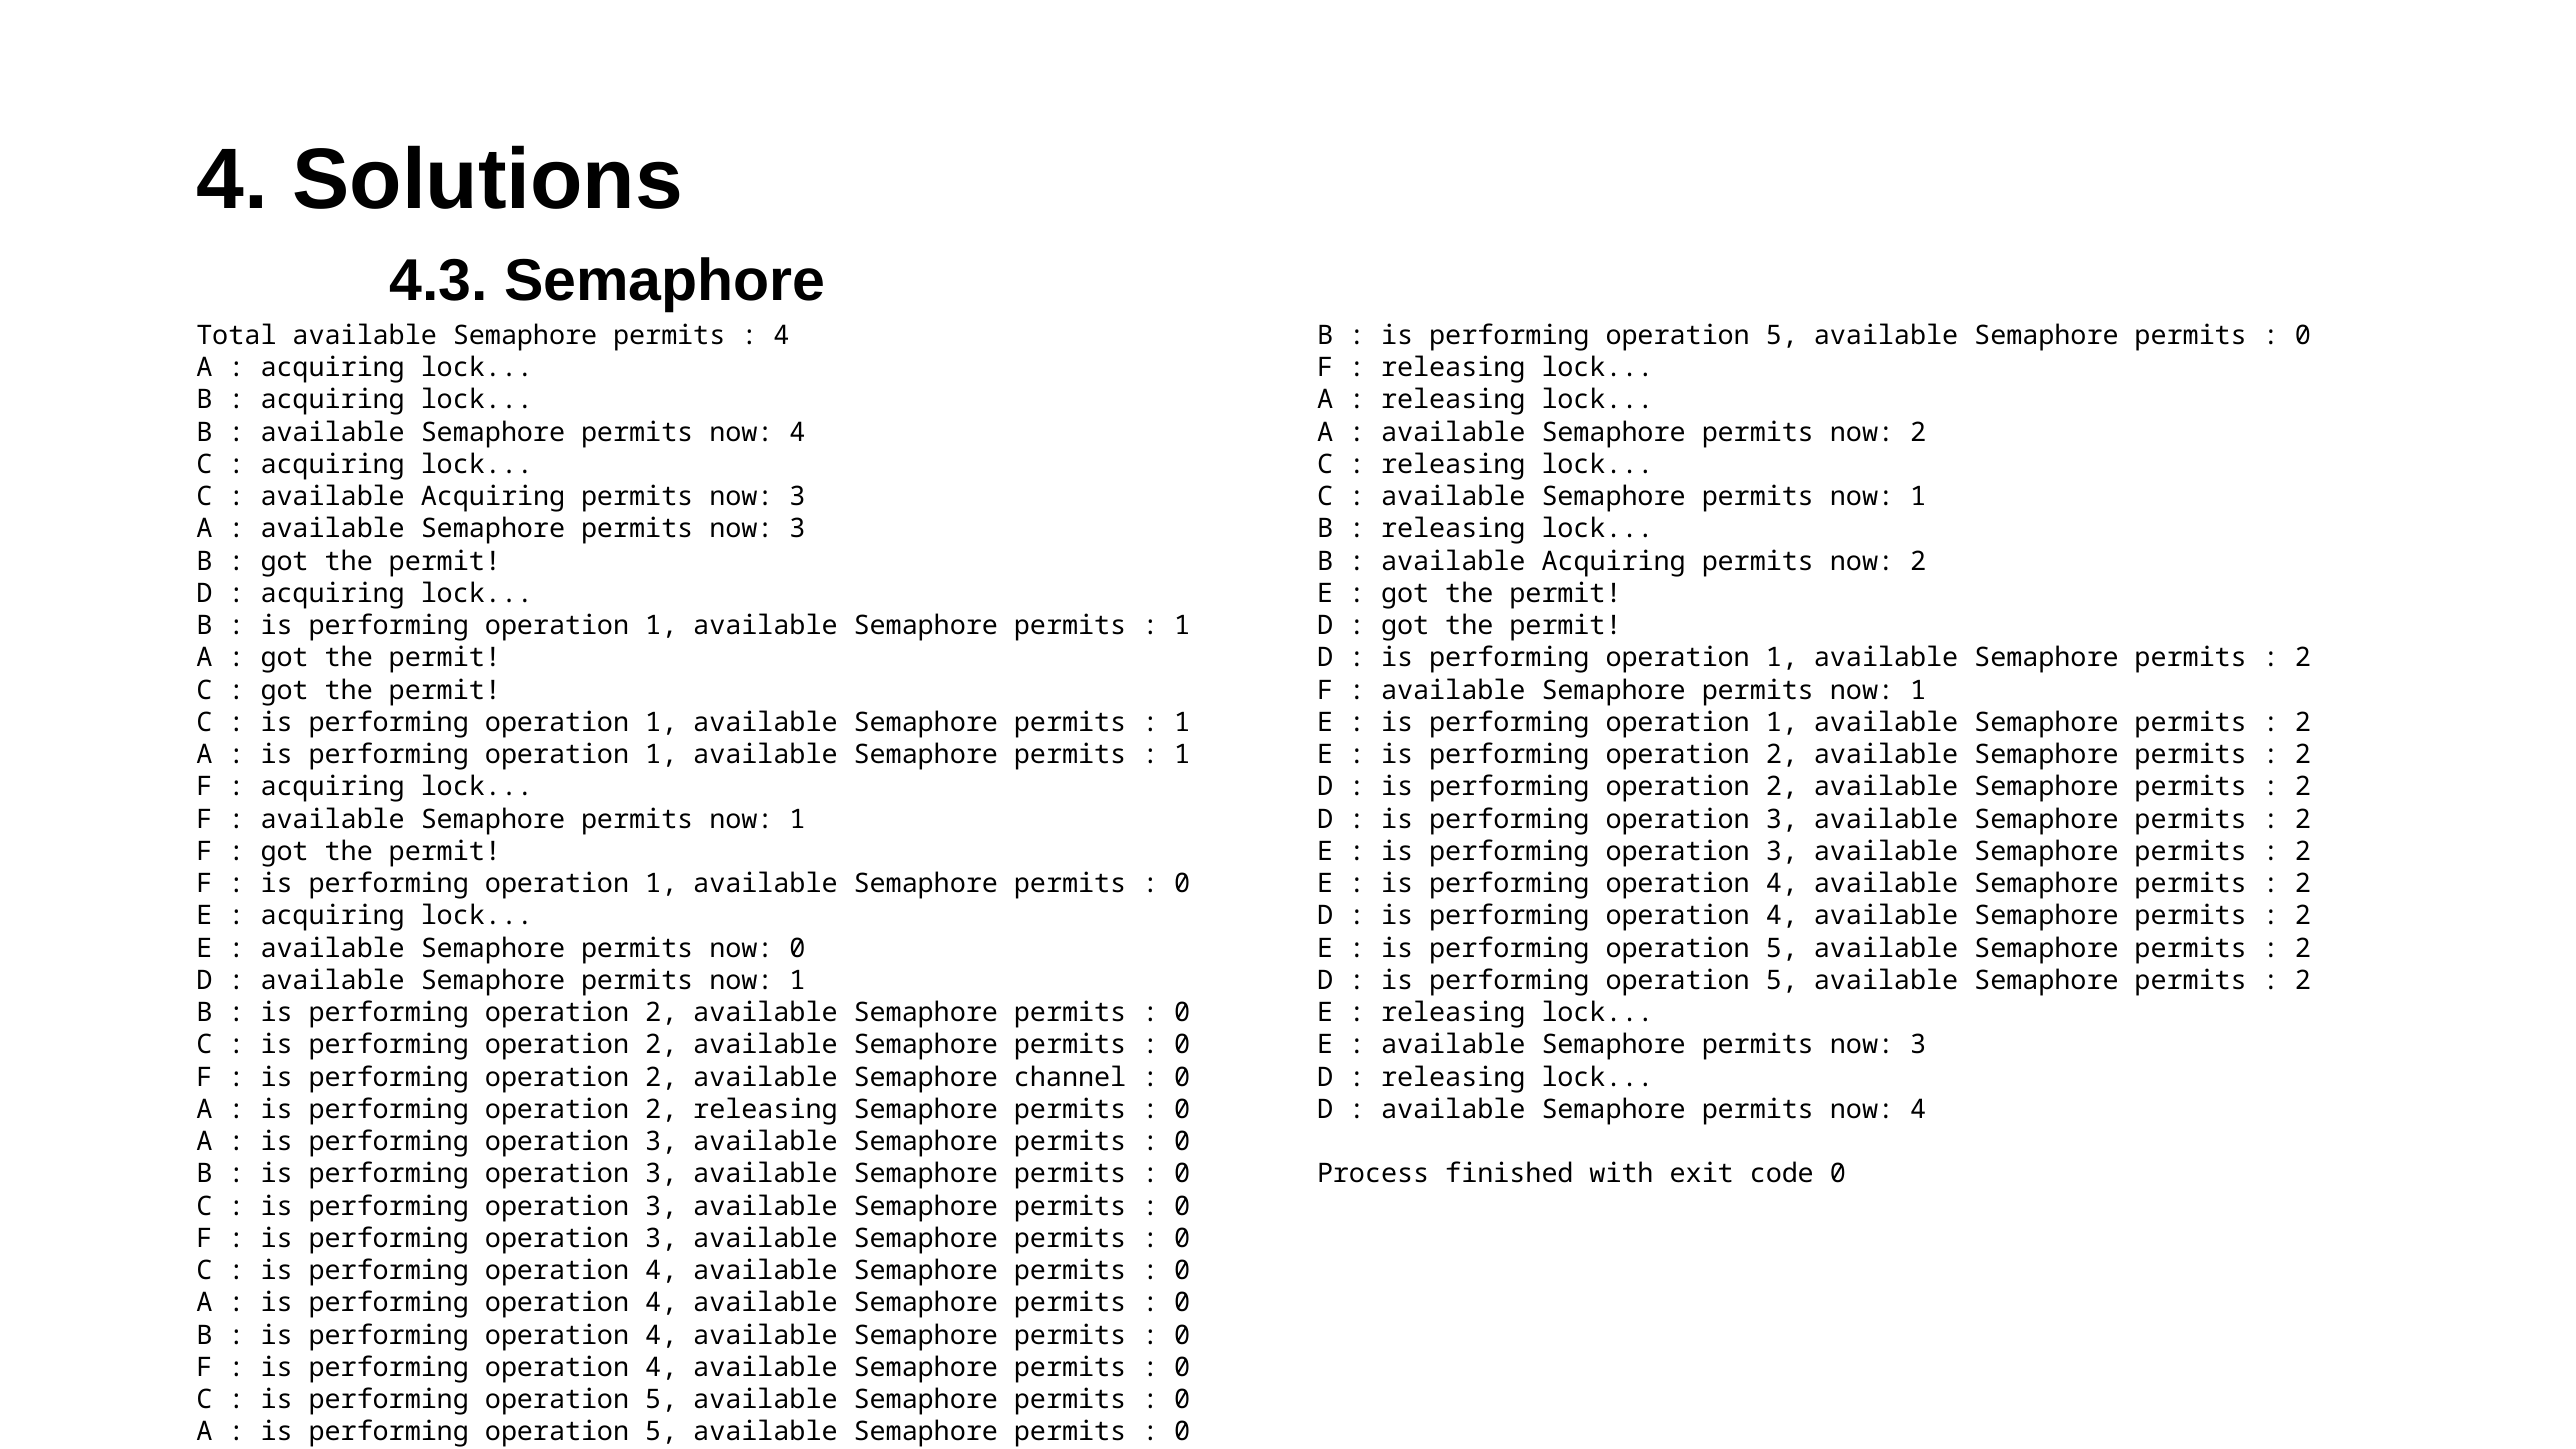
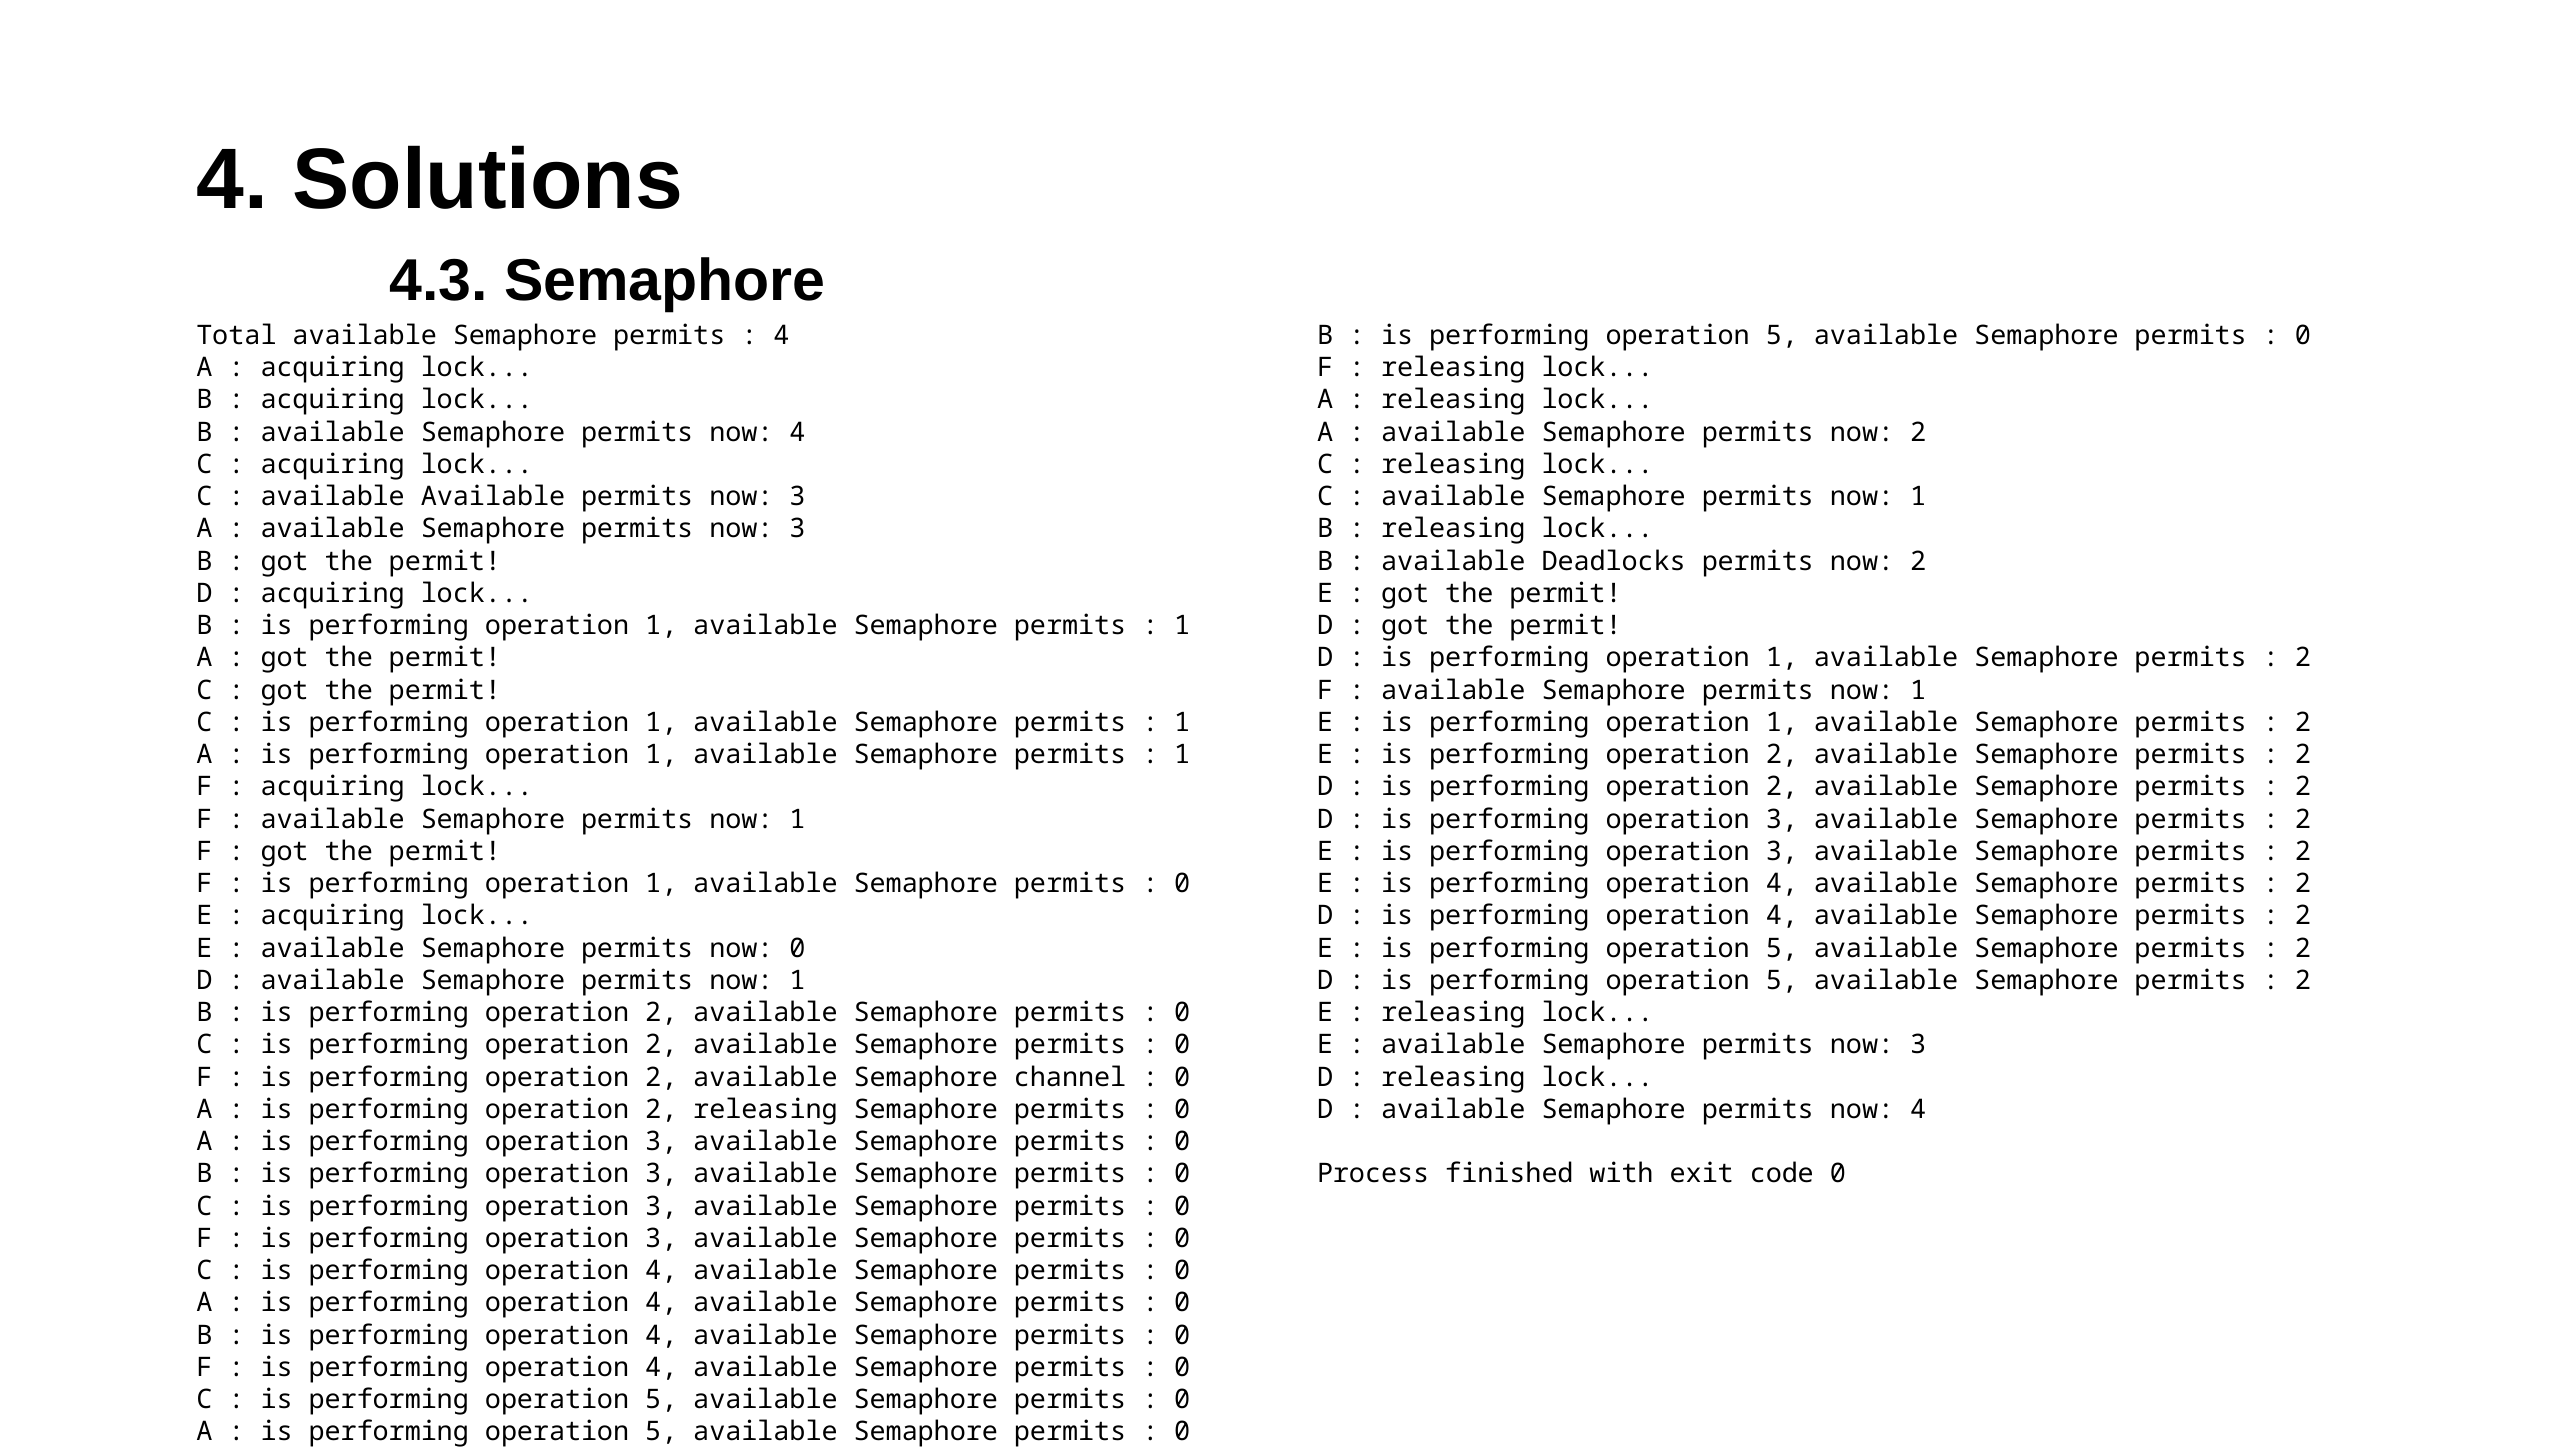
Acquiring: Acquiring -> Available (493, 497)
Acquiring: Acquiring -> Deadlocks (1614, 561)
